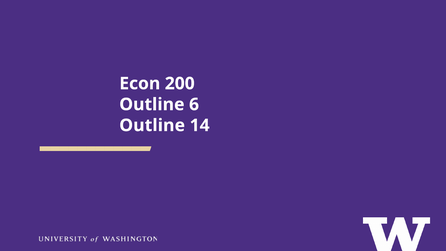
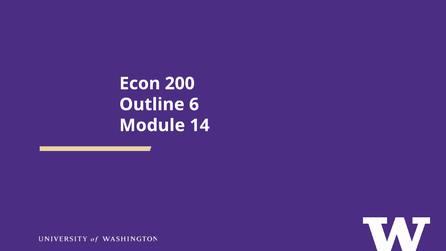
Outline: Outline -> Module (152, 125)
